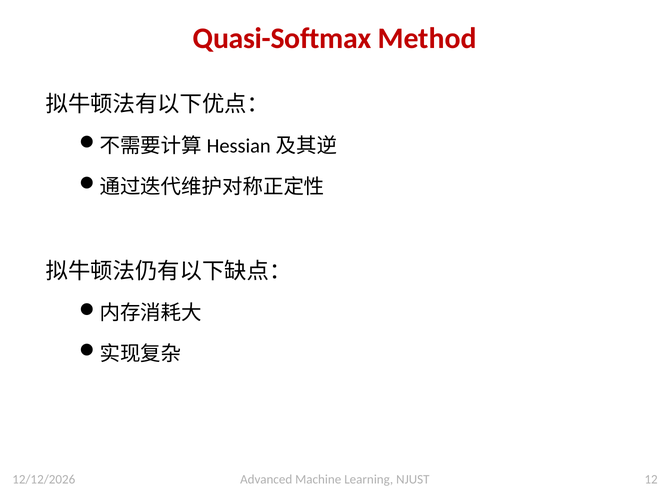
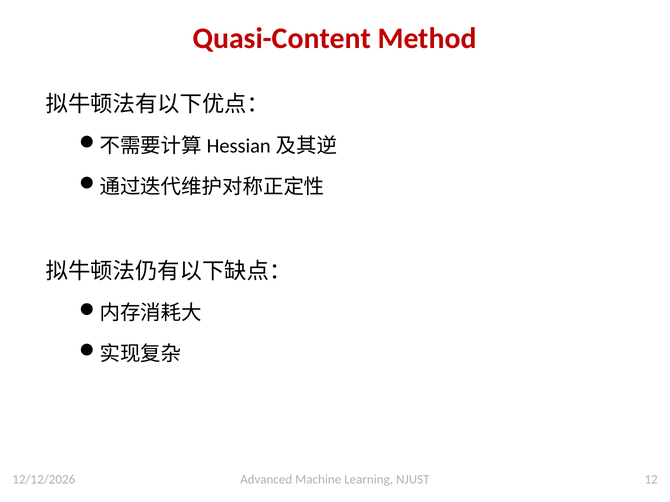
Quasi-Softmax: Quasi-Softmax -> Quasi-Content (282, 38)
